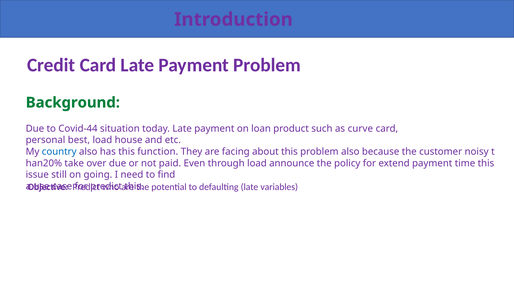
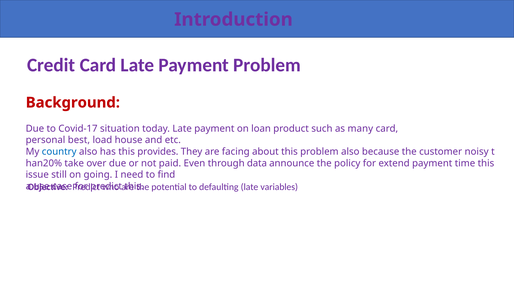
Background colour: green -> red (73, 103)
Covid-44: Covid-44 -> Covid-17 (78, 129)
curve: curve -> many (360, 129)
function: function -> provides (158, 152)
through load: load -> data (257, 163)
